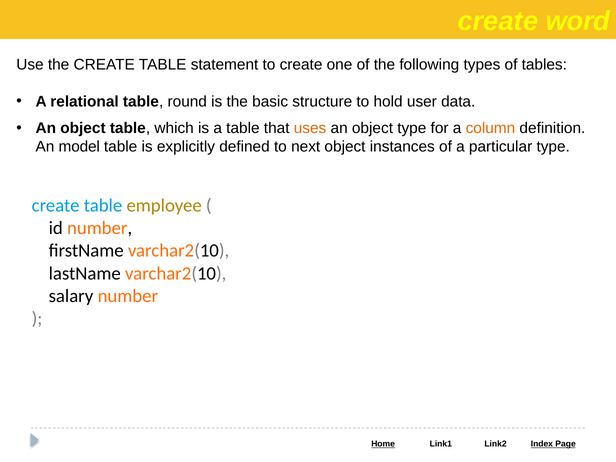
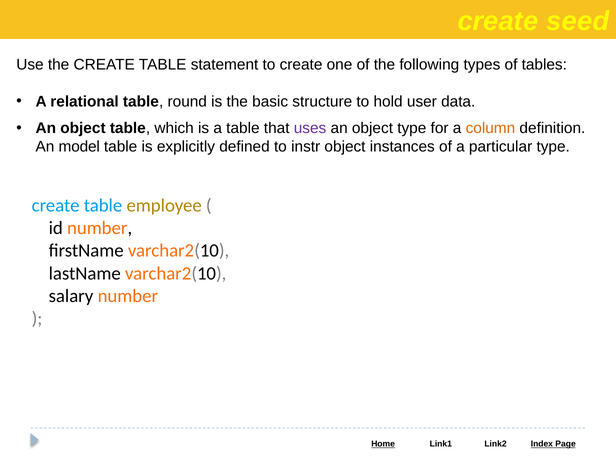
word: word -> seed (578, 21)
uses colour: orange -> purple (310, 128)
next: next -> instr (306, 147)
